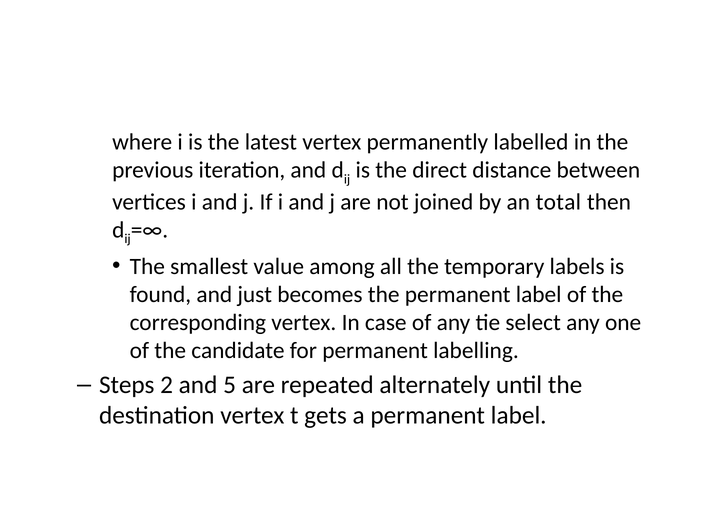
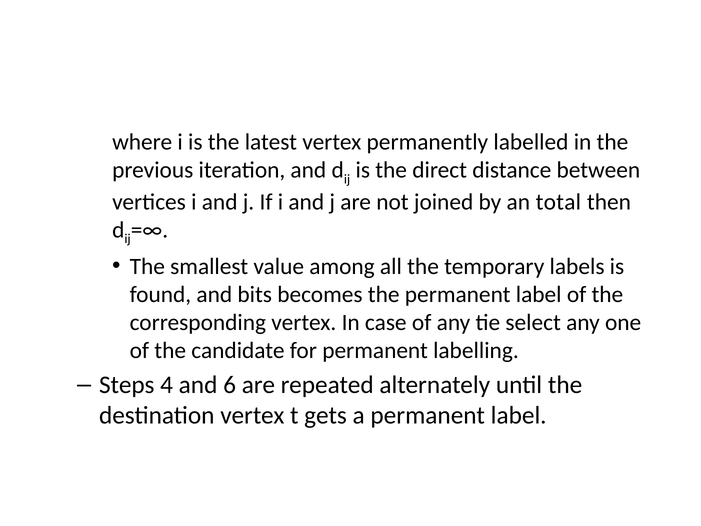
just: just -> bits (255, 294)
2: 2 -> 4 (167, 385)
5: 5 -> 6 (230, 385)
